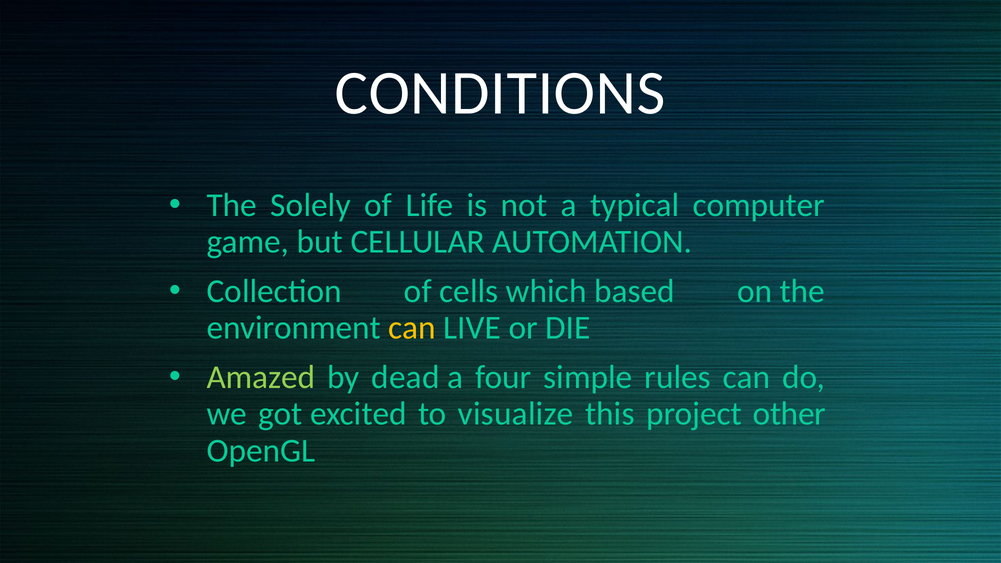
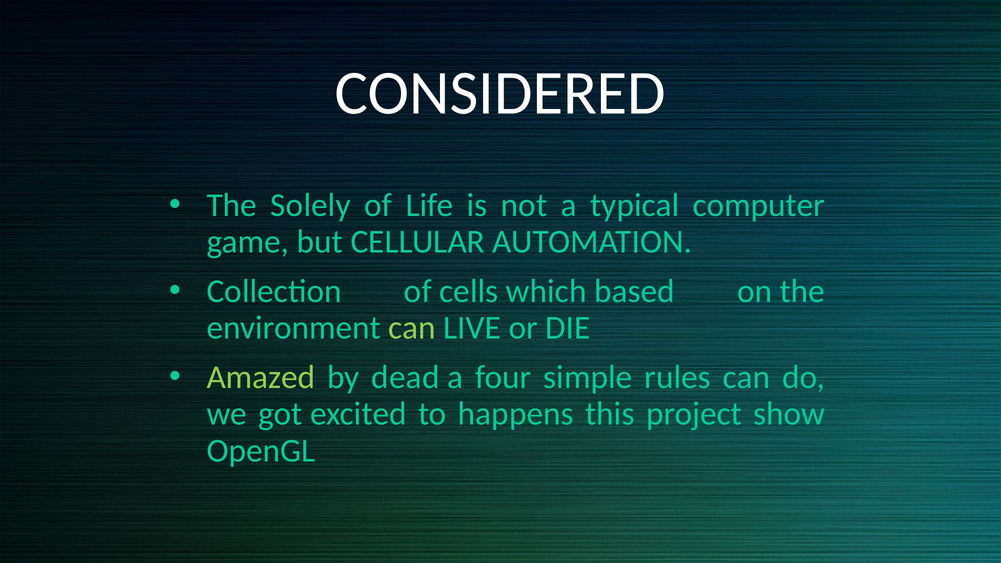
CONDITIONS: CONDITIONS -> CONSIDERED (500, 93)
can colour: yellow -> light green (412, 328)
visualize: visualize -> happens (516, 414)
other: other -> show (789, 414)
